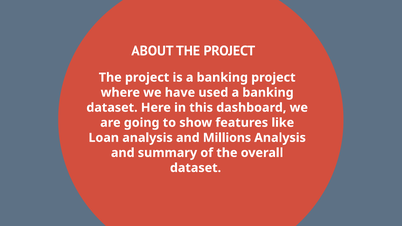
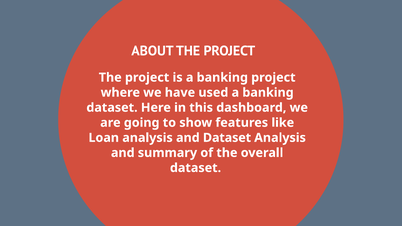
and Millions: Millions -> Dataset (227, 138)
